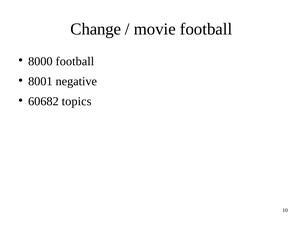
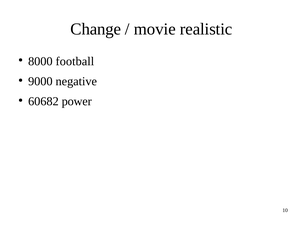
movie football: football -> realistic (206, 29)
8001: 8001 -> 9000 (40, 81)
topics: topics -> power (77, 102)
